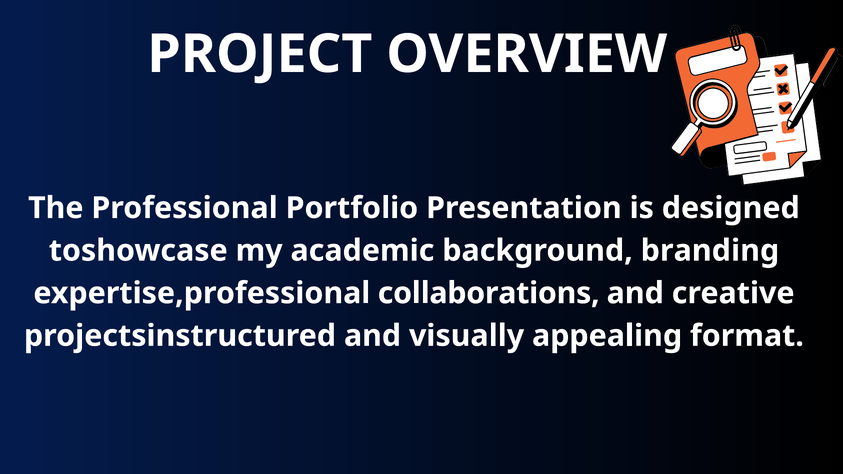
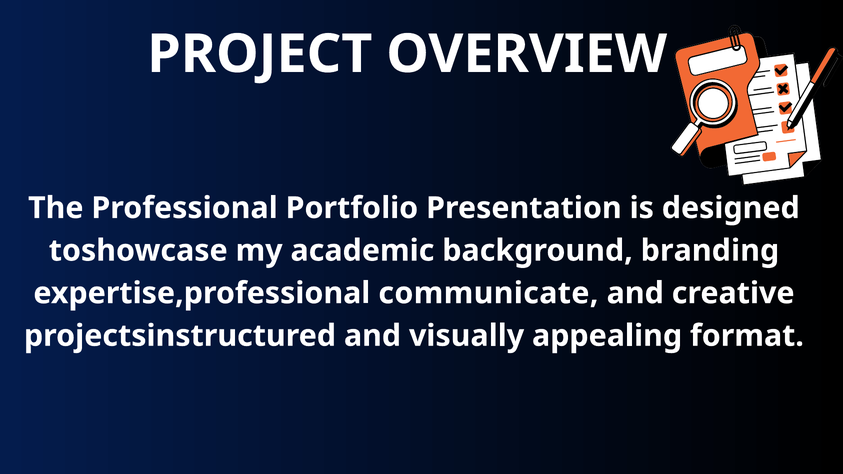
collaborations: collaborations -> communicate (488, 293)
